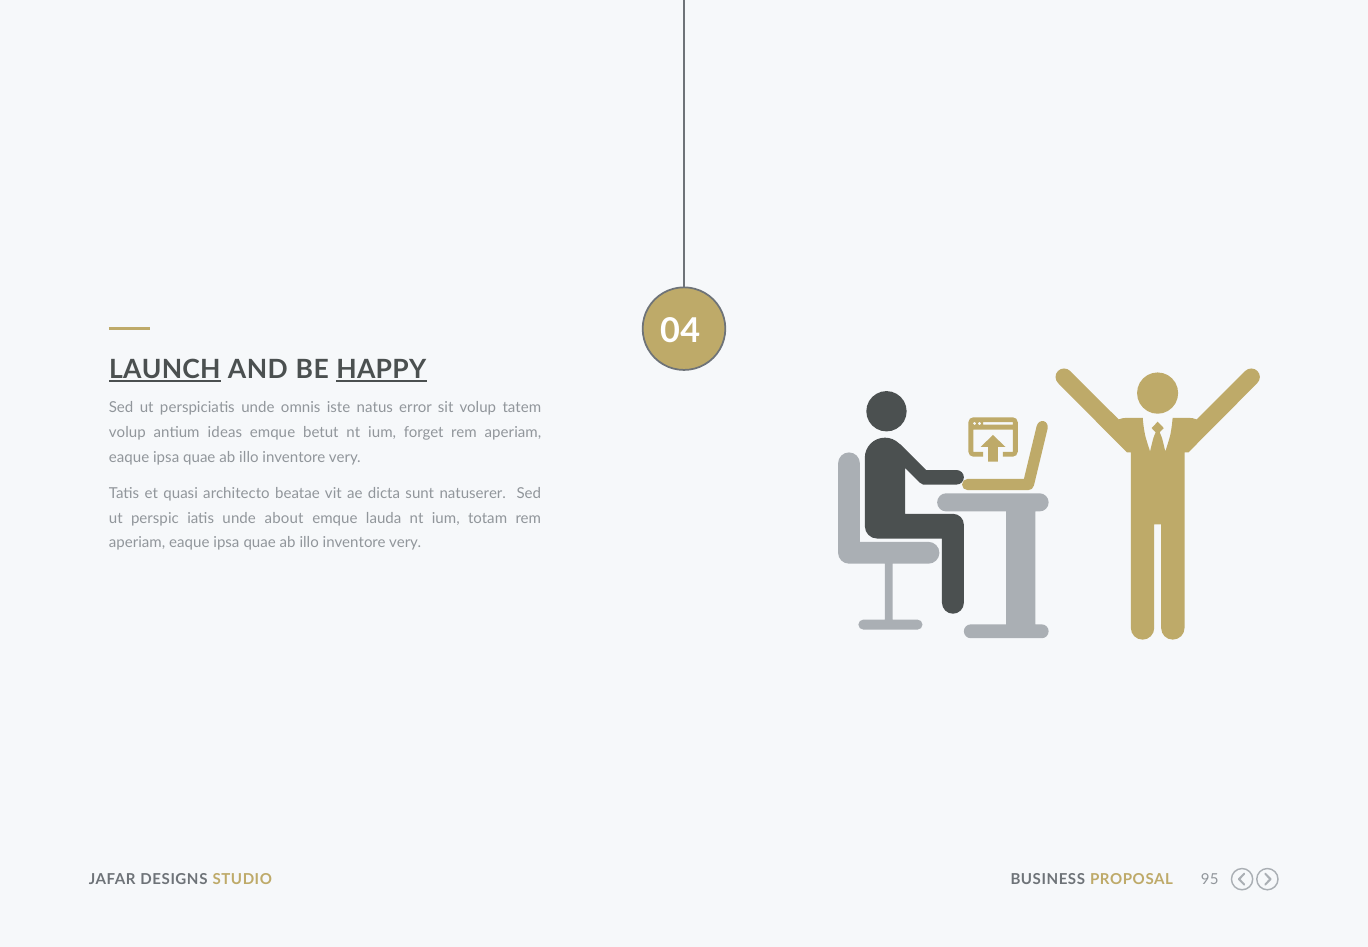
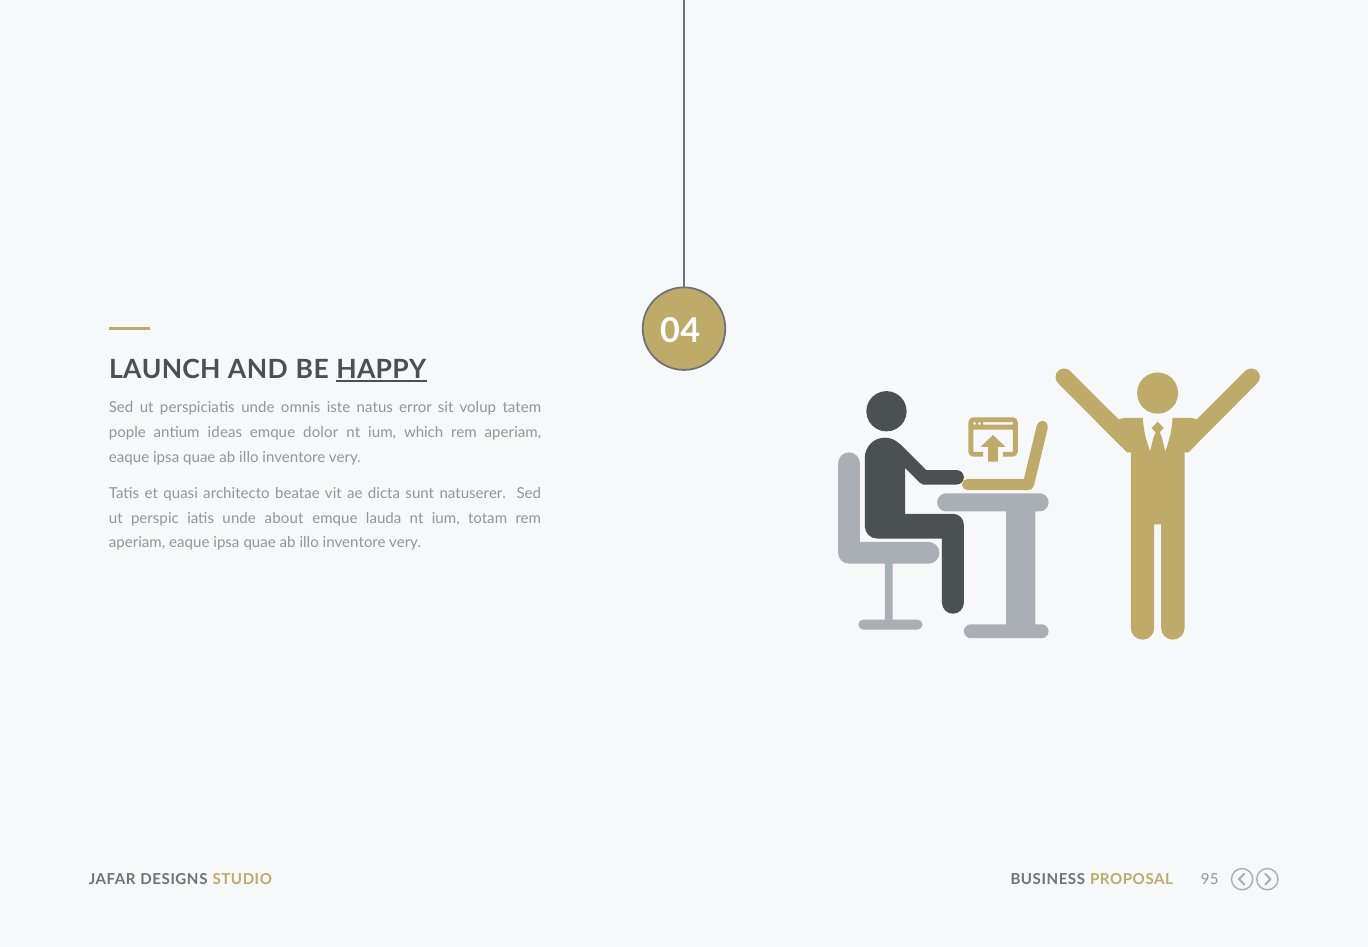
LAUNCH underline: present -> none (165, 369)
volup: volup -> pople (127, 433)
betut: betut -> dolor (321, 433)
forget: forget -> which (424, 433)
